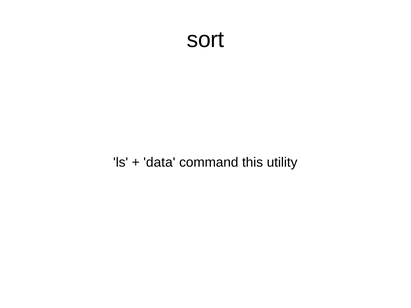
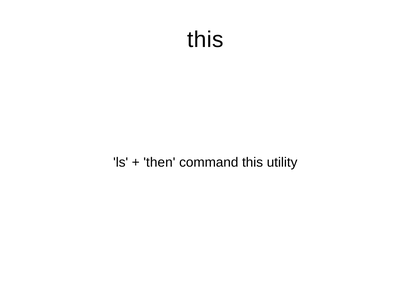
sort: sort -> this (205, 40)
data: data -> then (159, 162)
